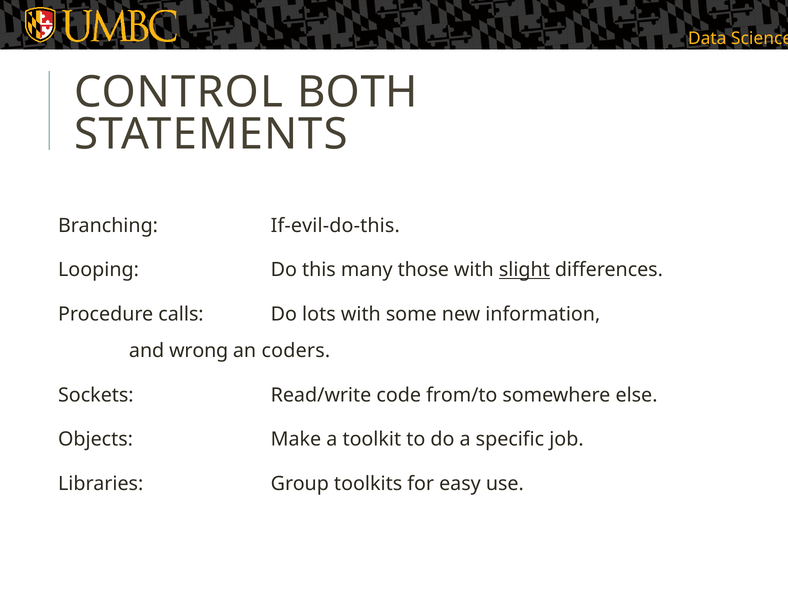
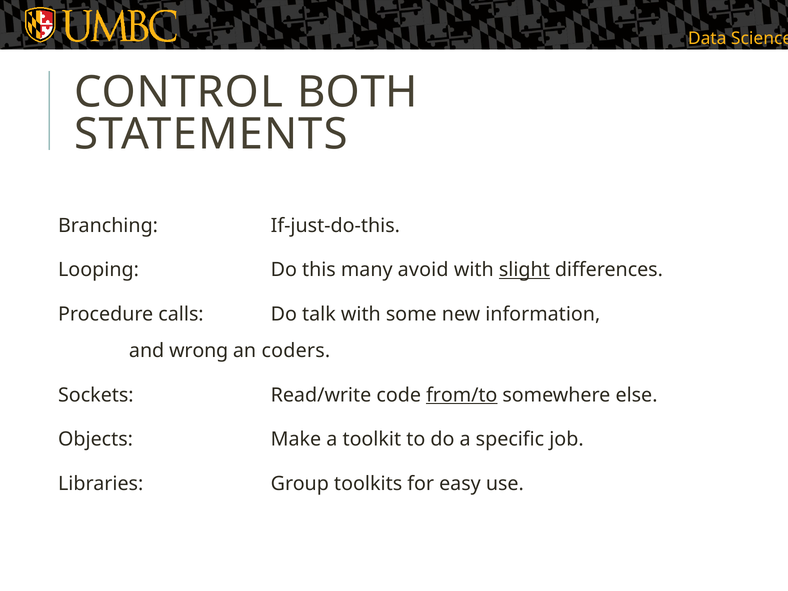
If-evil-do-this: If-evil-do-this -> If-just-do-this (335, 226)
those: those -> avoid (423, 270)
lots: lots -> talk (319, 314)
from/to underline: none -> present (462, 395)
